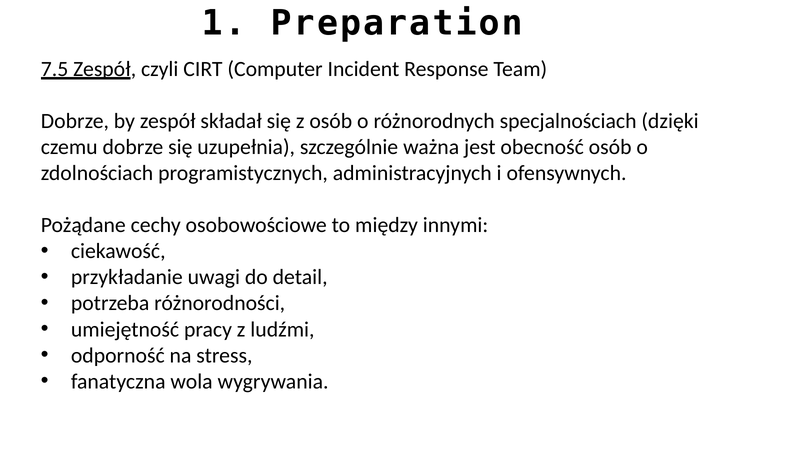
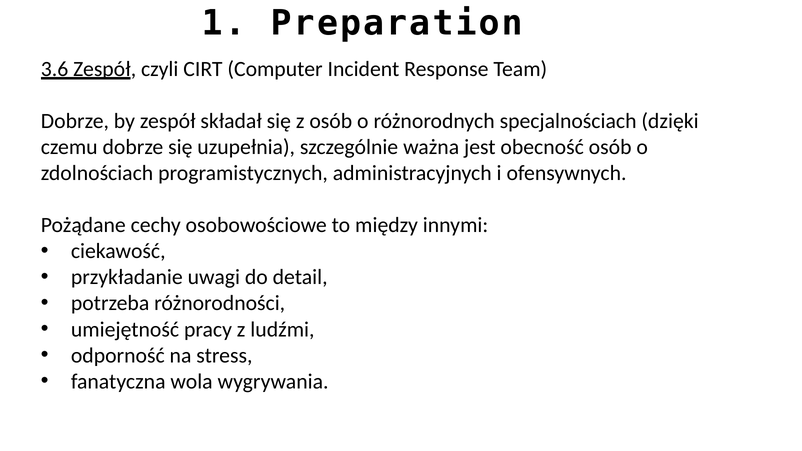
7.5: 7.5 -> 3.6 (55, 69)
